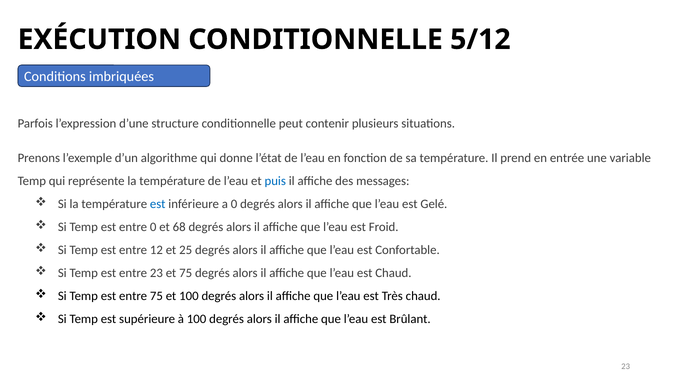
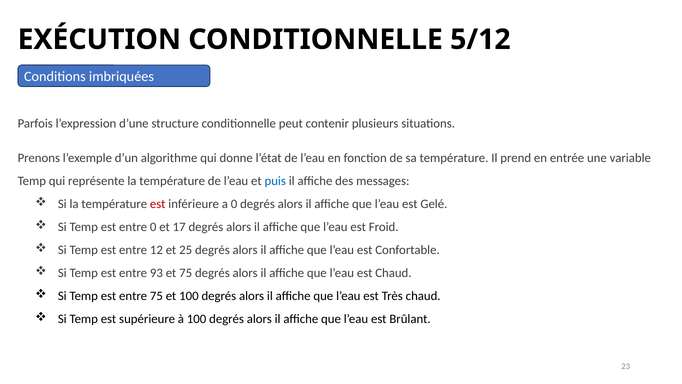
est colour: blue -> red (158, 204)
68: 68 -> 17 (179, 227)
entre 23: 23 -> 93 (156, 273)
